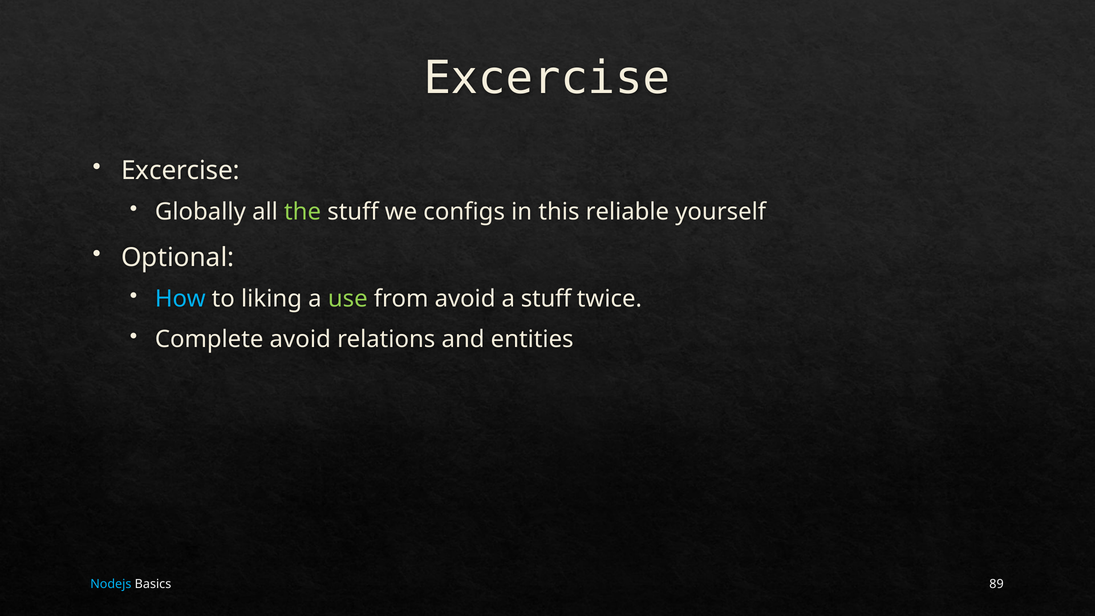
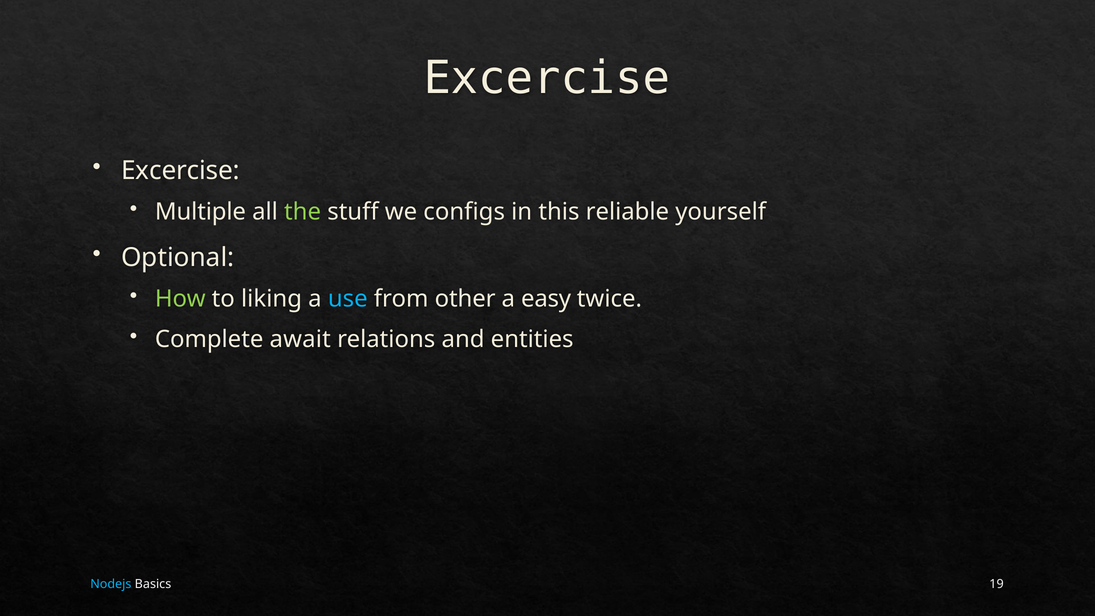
Globally: Globally -> Multiple (200, 212)
How colour: light blue -> light green (180, 299)
use colour: light green -> light blue (348, 299)
from avoid: avoid -> other (465, 299)
a stuff: stuff -> easy (546, 299)
Complete avoid: avoid -> await (300, 339)
89: 89 -> 19 (997, 584)
